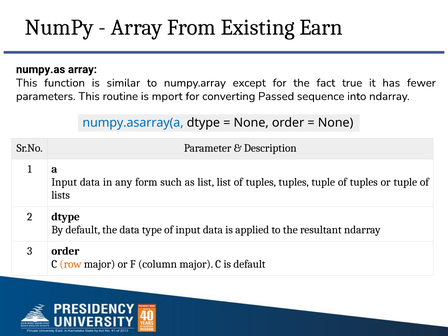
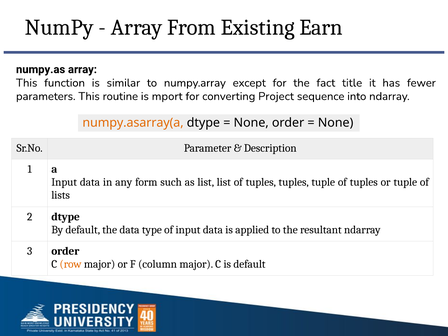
true: true -> title (352, 83)
Passed: Passed -> Project (276, 96)
numpy.asarray(a colour: blue -> orange (133, 123)
